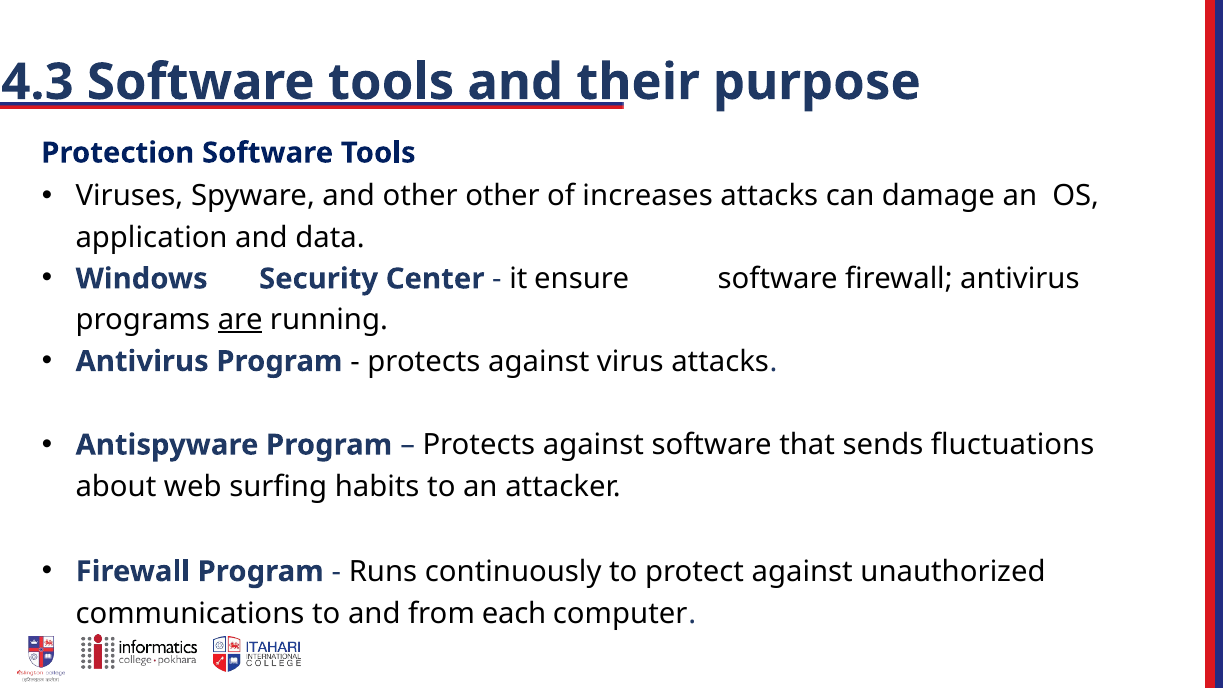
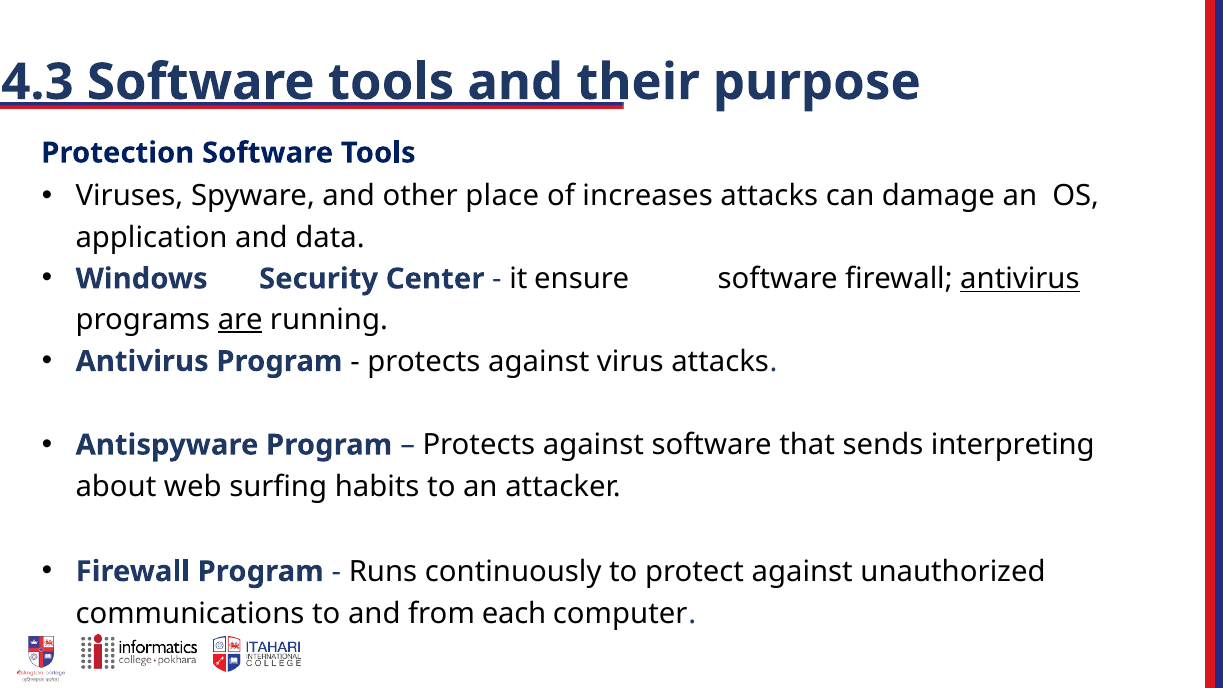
other other: other -> place (502, 196)
antivirus underline: none -> present (1020, 279)
fluctuations: fluctuations -> interpreting (1013, 445)
